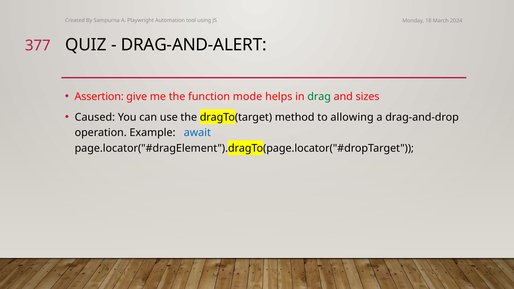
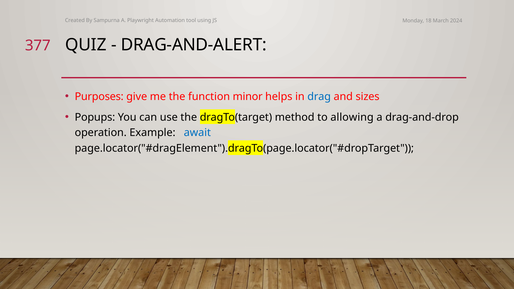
Assertion: Assertion -> Purposes (99, 97)
mode: mode -> minor (248, 97)
drag colour: green -> blue (319, 97)
Caused: Caused -> Popups (95, 117)
